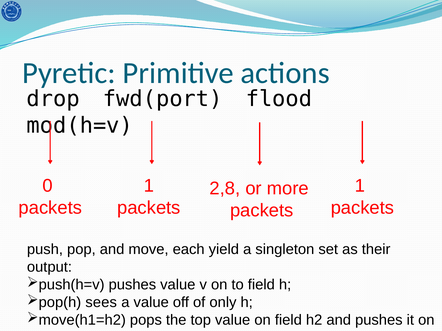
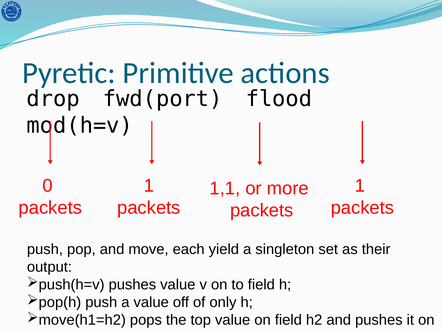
2,8: 2,8 -> 1,1 (225, 189)
sees: sees -> push (101, 303)
